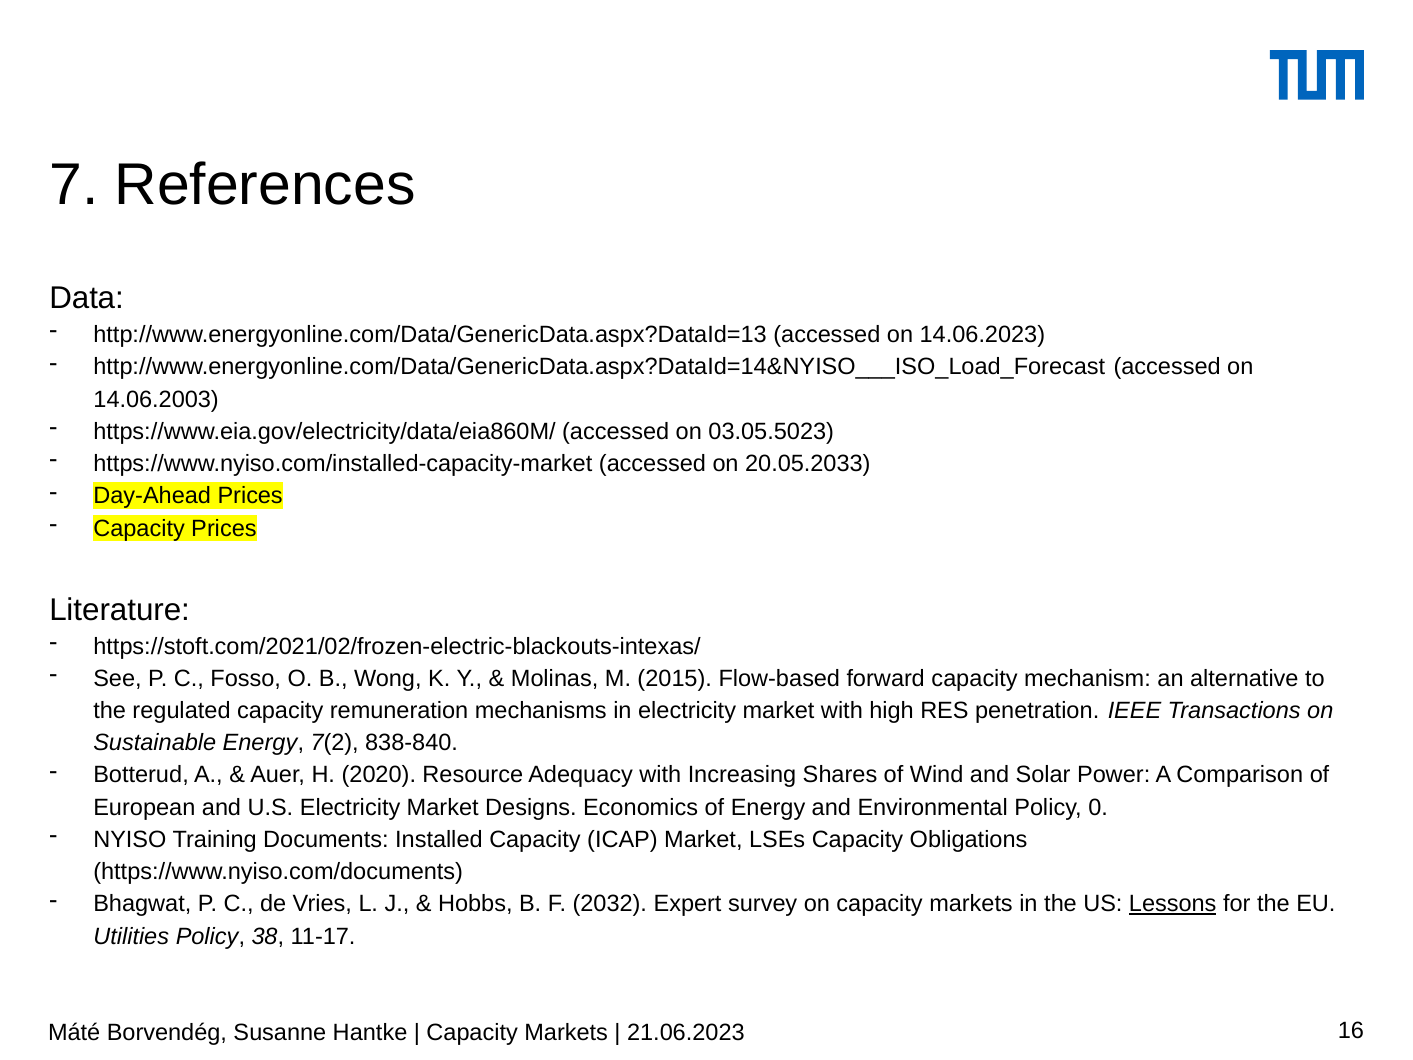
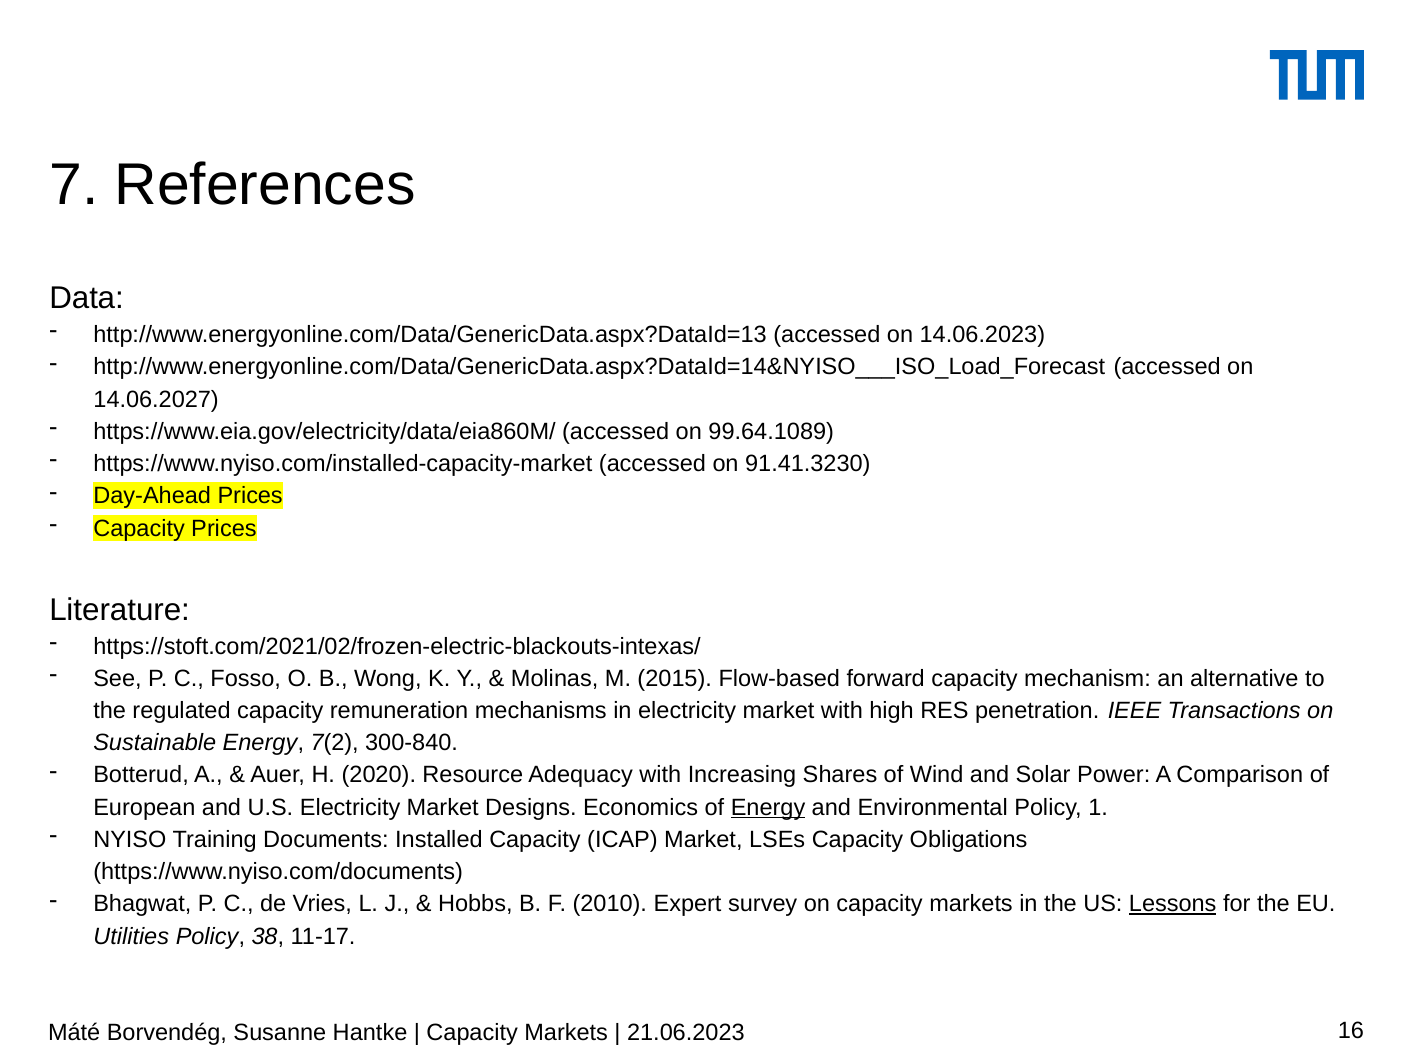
14.06.2003: 14.06.2003 -> 14.06.2027 (156, 399)
03.05.5023: 03.05.5023 -> 99.64.1089 (771, 432)
20.05.2033: 20.05.2033 -> 91.41.3230 (808, 464)
838-840: 838-840 -> 300-840 (412, 743)
Energy underline: none -> present (768, 807)
0: 0 -> 1 (1098, 807)
2032: 2032 -> 2010 (610, 904)
